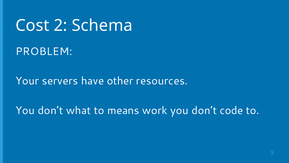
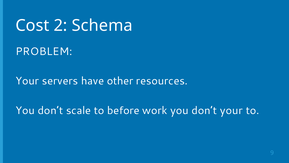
what: what -> scale (79, 110)
means: means -> before (123, 110)
don’t code: code -> your (231, 110)
